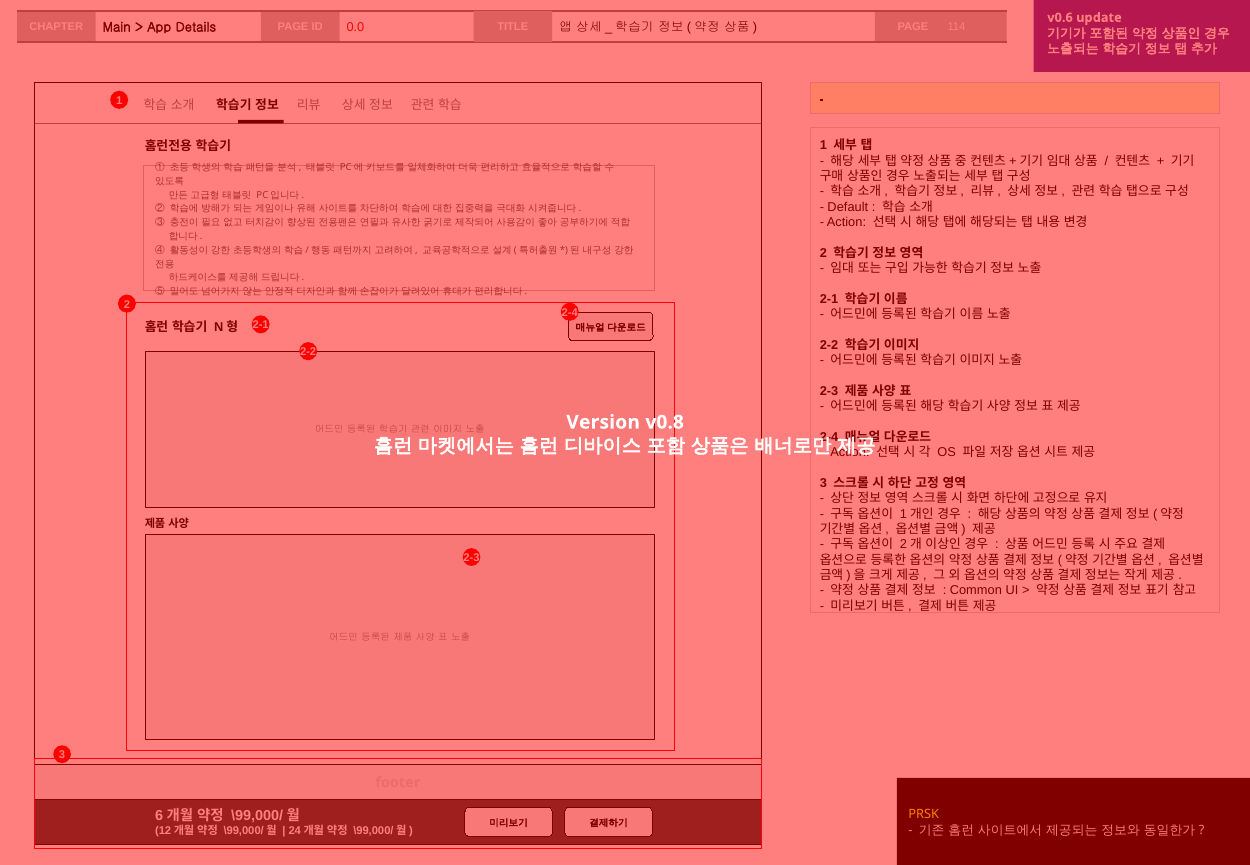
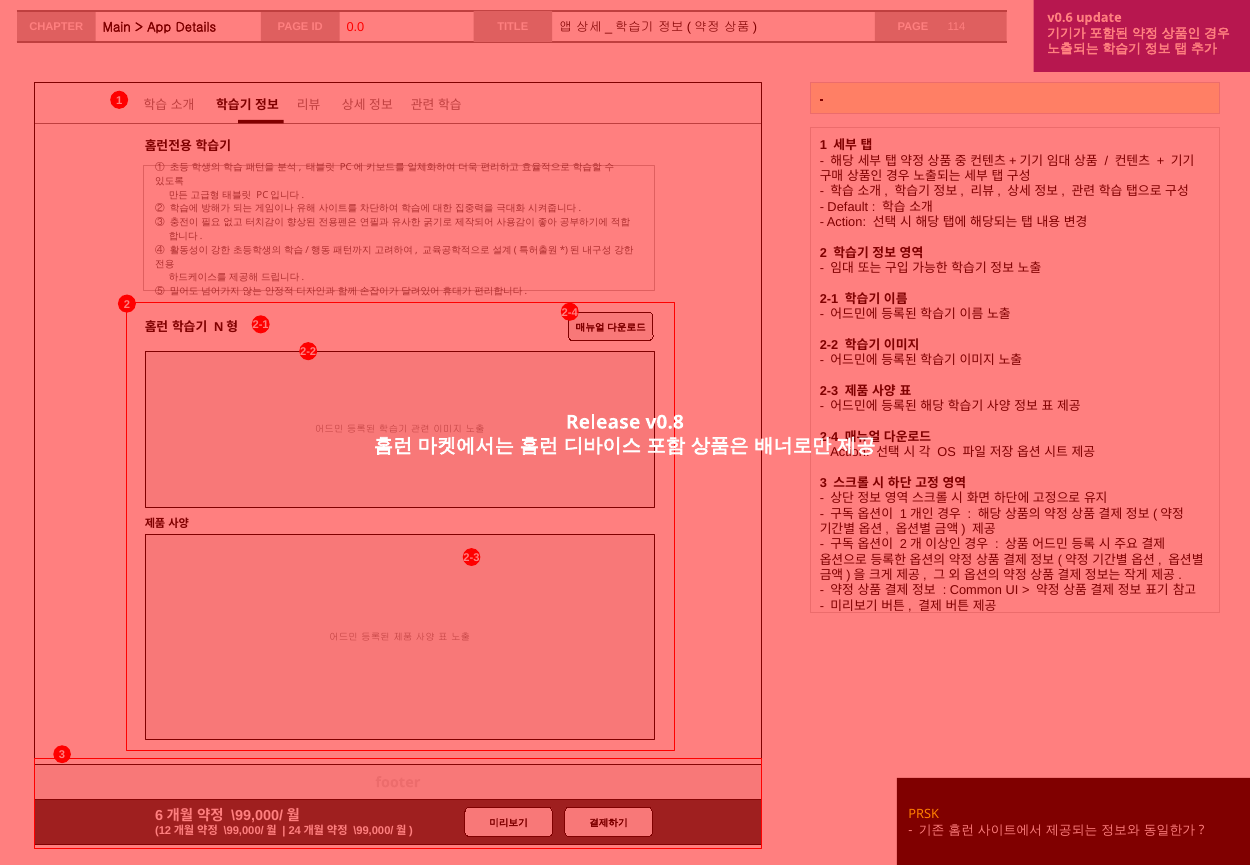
Version: Version -> Release (603, 422)
